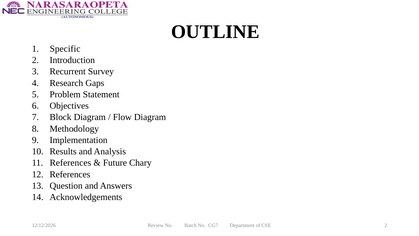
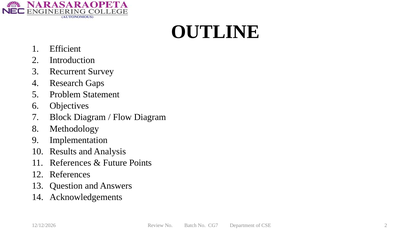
Specific: Specific -> Efficient (65, 49)
Chary: Chary -> Points (140, 163)
